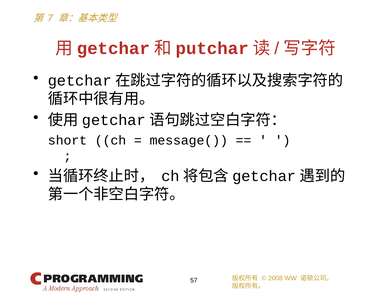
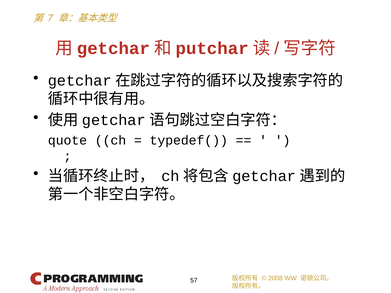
short: short -> quote (67, 140)
message(: message( -> typedef( (189, 140)
